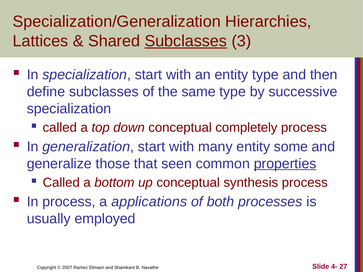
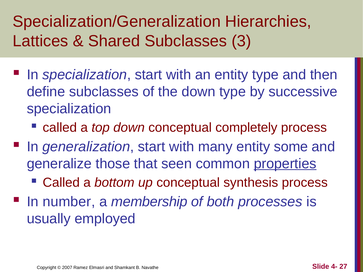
Subclasses underline: present -> none (186, 41)
the same: same -> down (199, 92)
In process: process -> number (69, 202)
applications: applications -> membership (149, 202)
